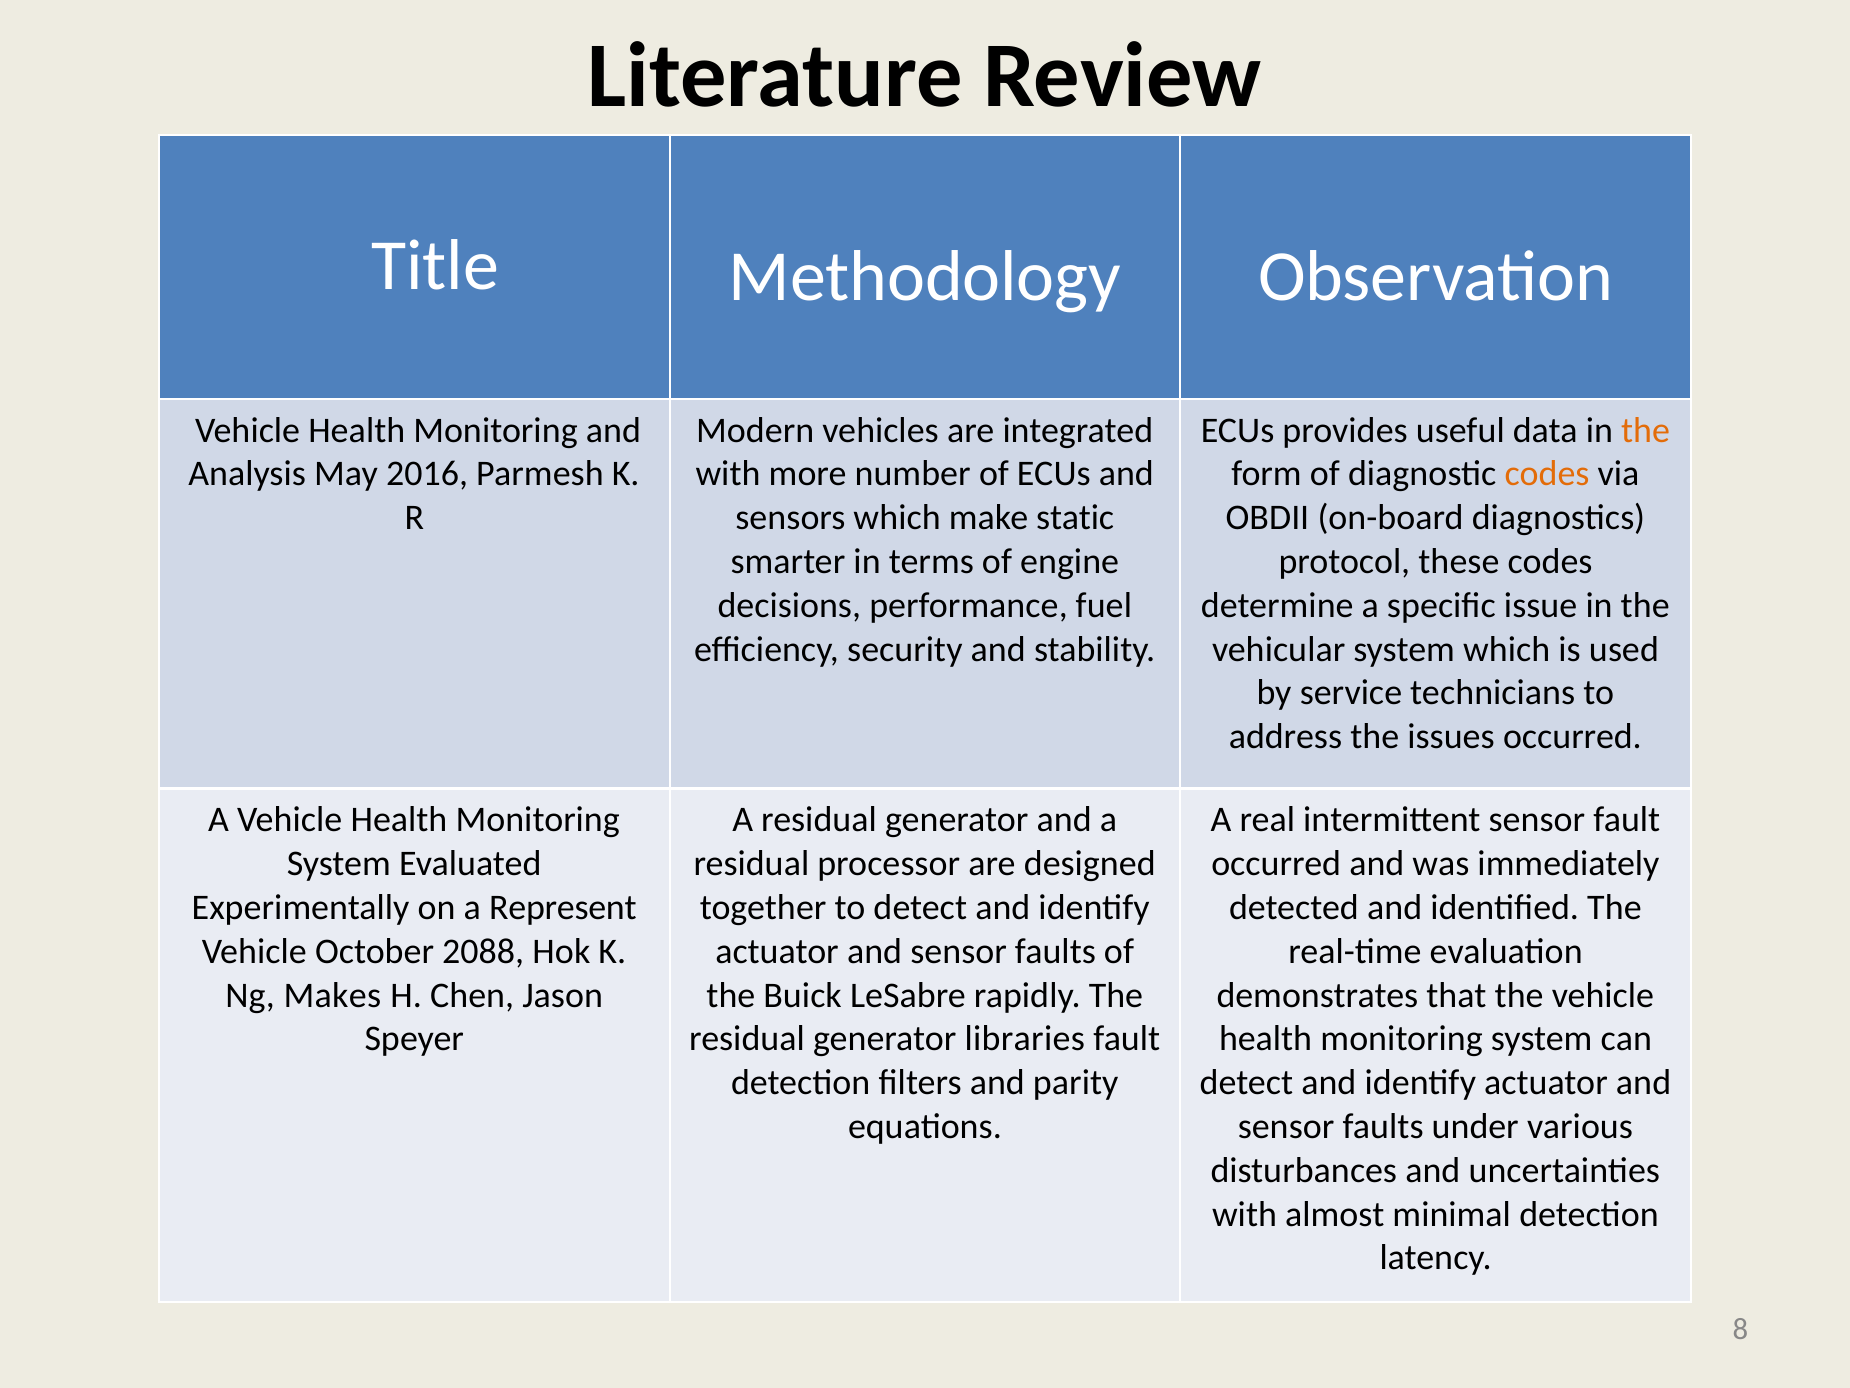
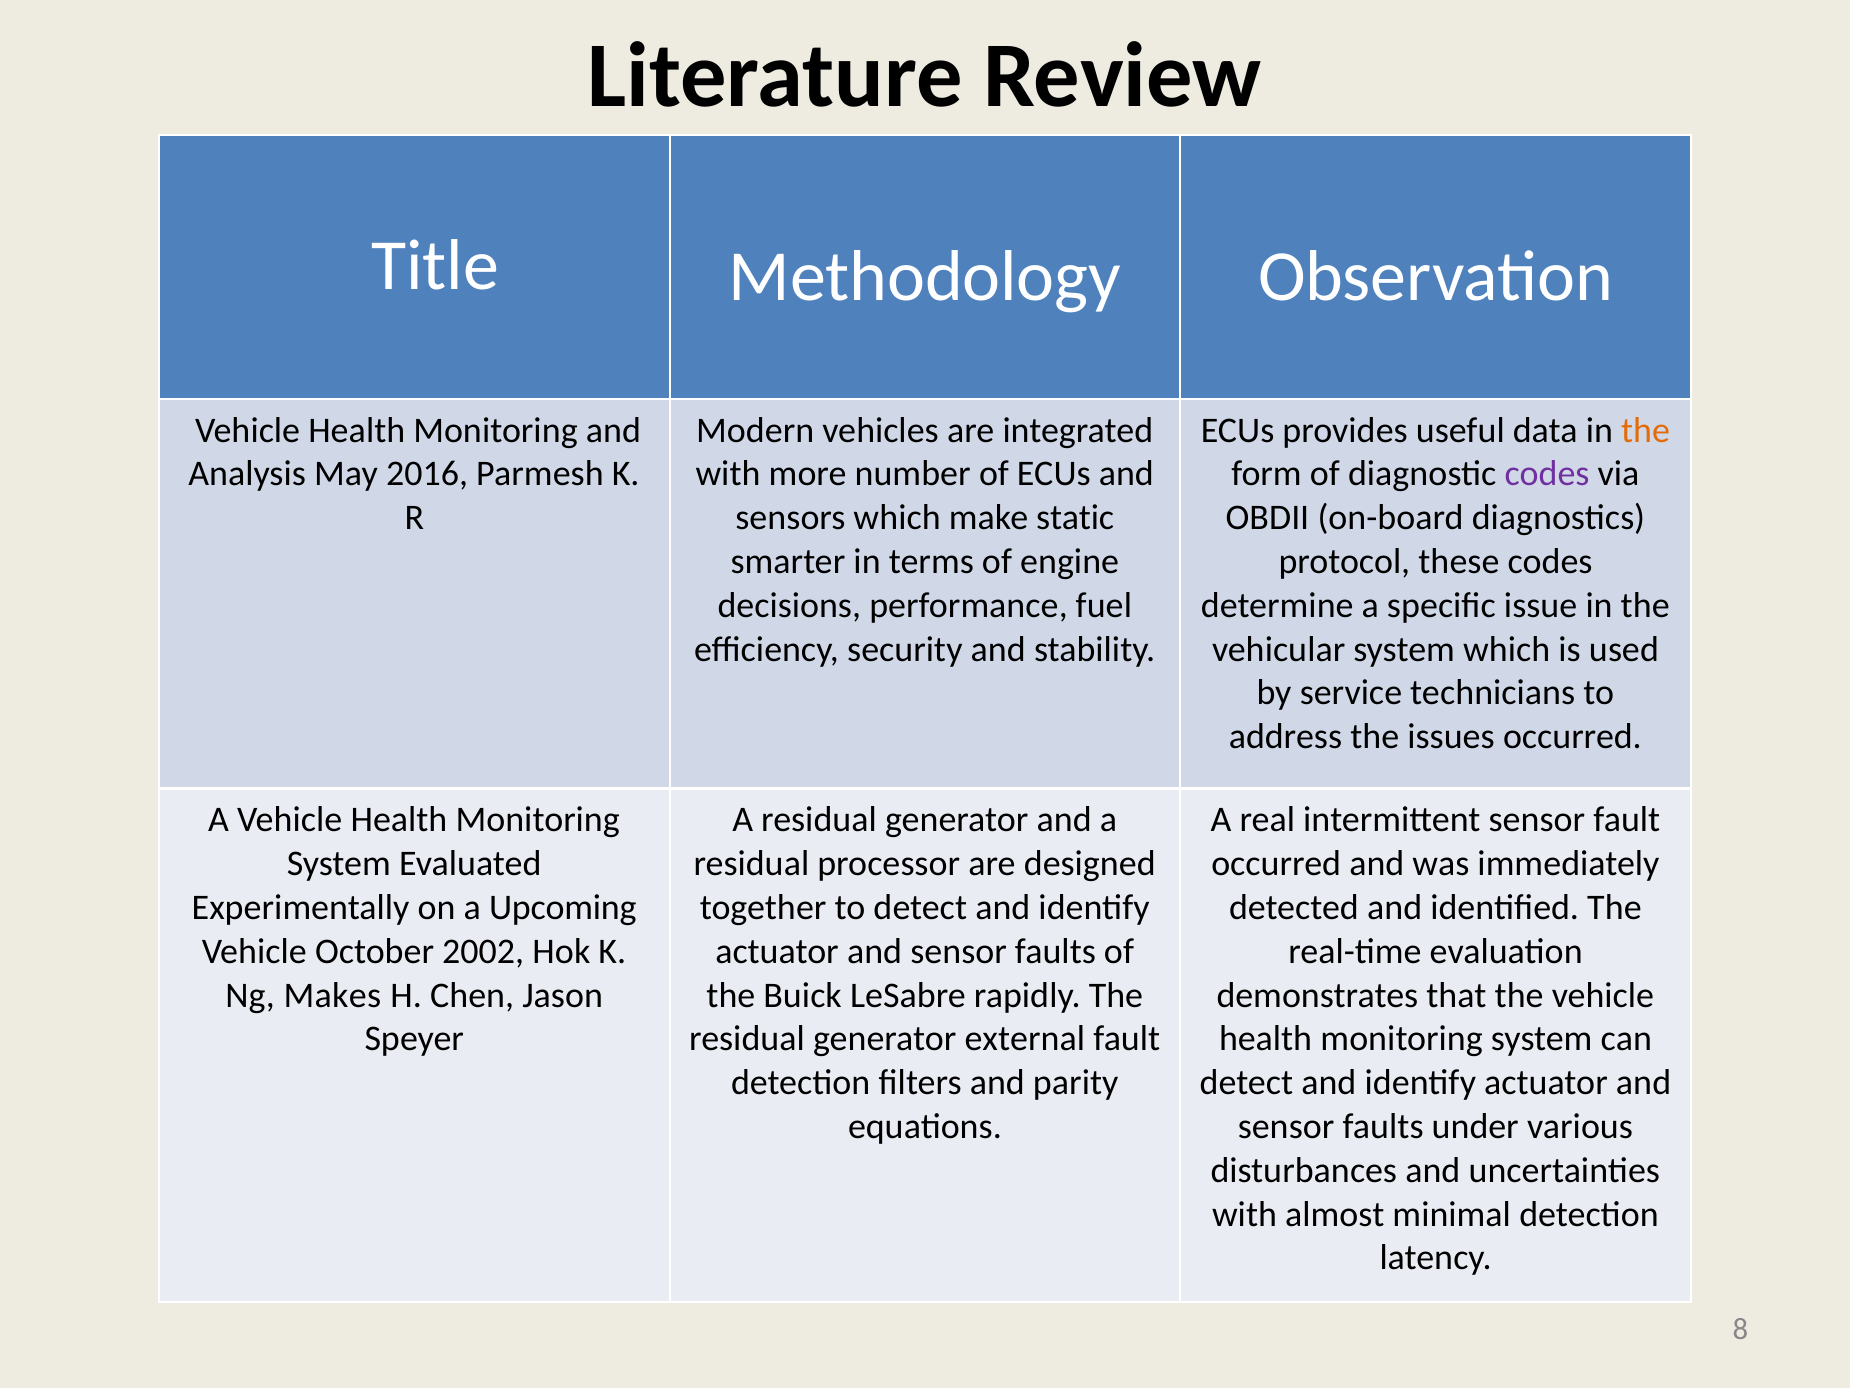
codes colour: orange -> purple (1547, 474)
Represent: Represent -> Upcoming (563, 907)
2088: 2088 -> 2002 (483, 951)
libraries: libraries -> external (1025, 1039)
